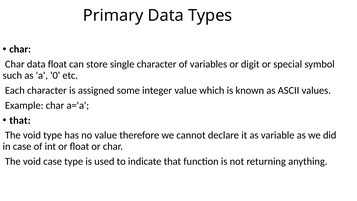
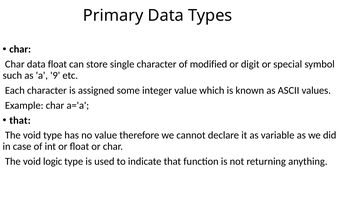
variables: variables -> modified (209, 64)
0: 0 -> 9 (55, 75)
void case: case -> logic (53, 161)
